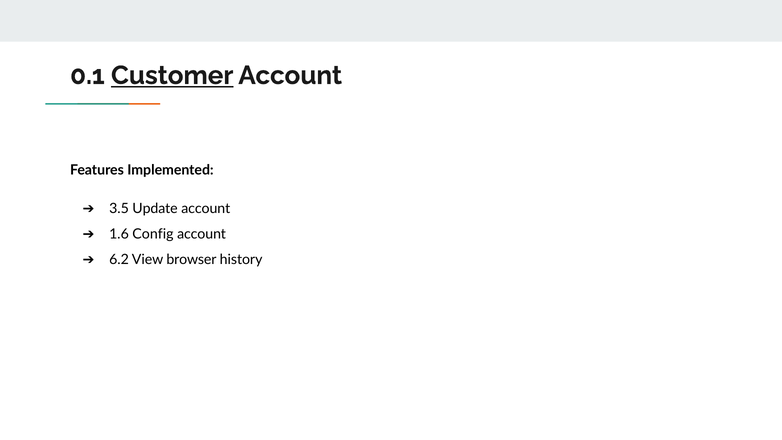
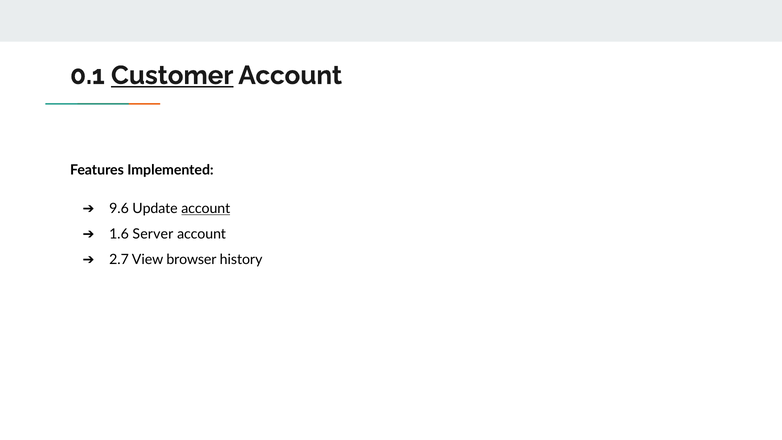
3.5: 3.5 -> 9.6 (119, 209)
account underline: none -> present (206, 209)
Config: Config -> Server (153, 234)
6.2: 6.2 -> 2.7 (119, 259)
